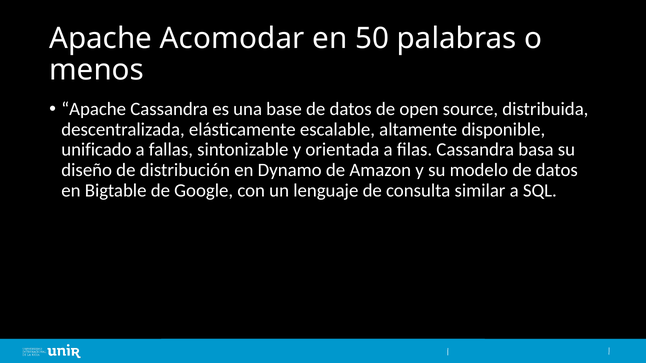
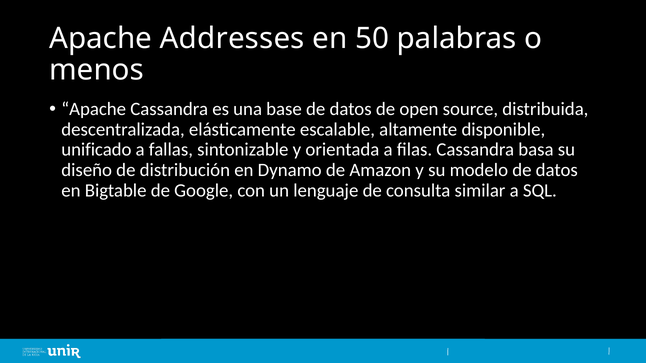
Acomodar: Acomodar -> Addresses (232, 38)
